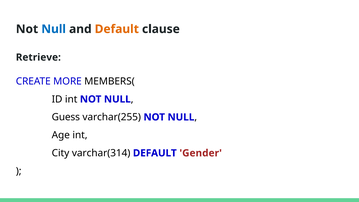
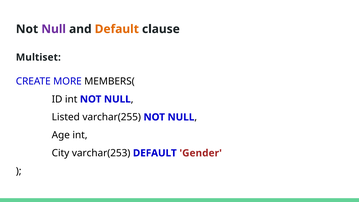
Null colour: blue -> purple (54, 29)
Retrieve: Retrieve -> Multiset (38, 57)
Guess: Guess -> Listed (66, 117)
varchar(314: varchar(314 -> varchar(253 (101, 153)
